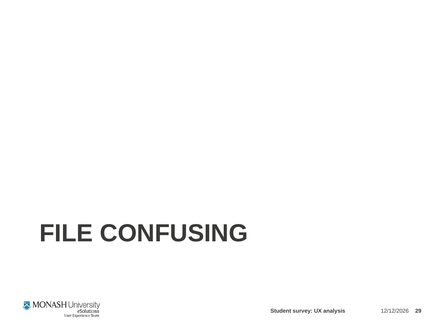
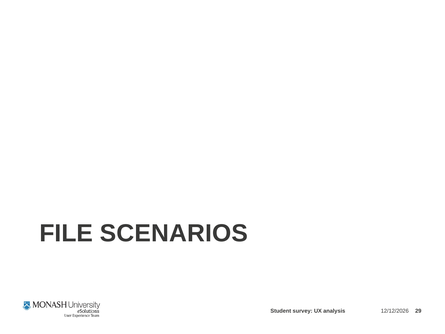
CONFUSING: CONFUSING -> SCENARIOS (174, 233)
